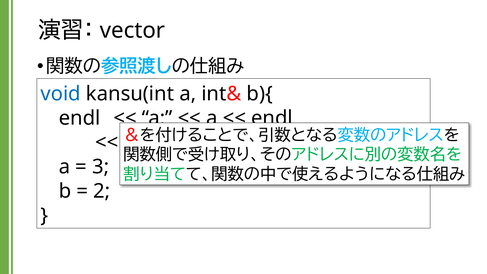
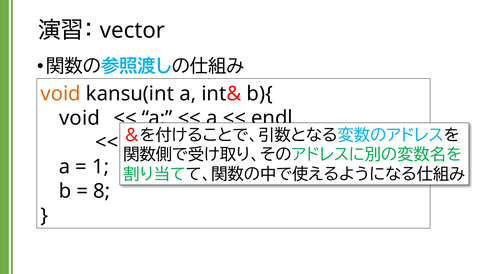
void colour: blue -> orange (61, 94)
endl: endl -> void (80, 118)
3: 3 -> 1 (101, 167)
2: 2 -> 8 (102, 191)
